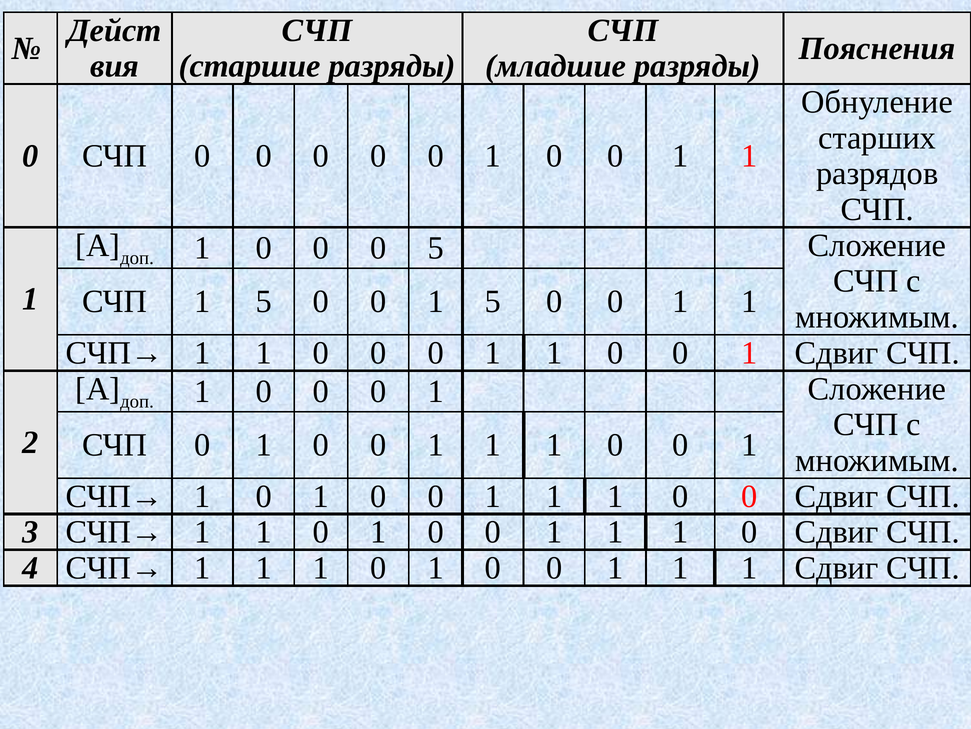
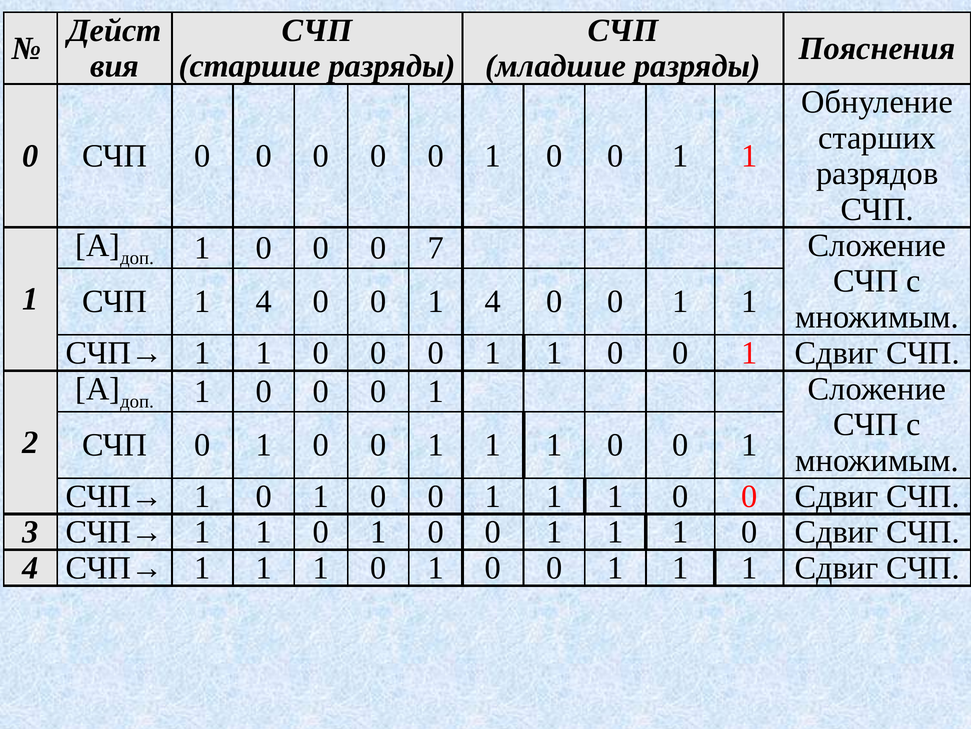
0 5: 5 -> 7 (436, 248)
СЧП 1 5: 5 -> 4 (264, 301)
0 1 5: 5 -> 4 (493, 301)
